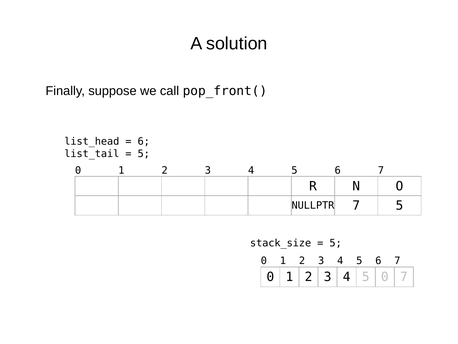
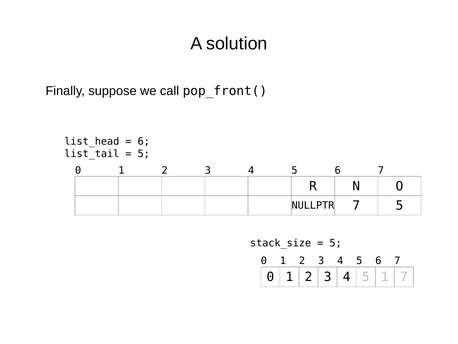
4 5 0: 0 -> 1 (385, 277)
